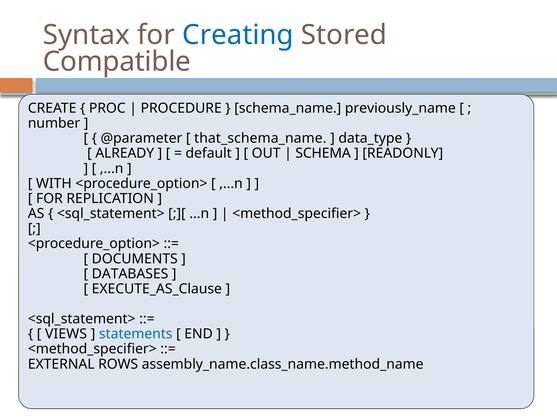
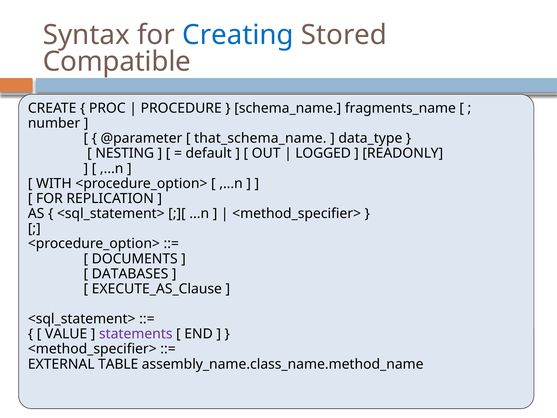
previously_name: previously_name -> fragments_name (400, 108)
ALREADY: ALREADY -> NESTING (125, 153)
SCHEMA: SCHEMA -> LOGGED (323, 153)
VIEWS: VIEWS -> VALUE (66, 334)
statements colour: blue -> purple (136, 334)
ROWS: ROWS -> TABLE (118, 364)
